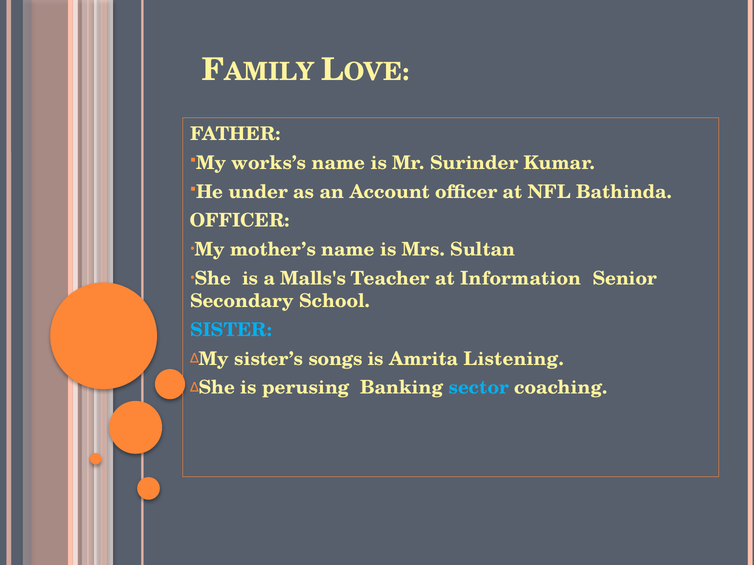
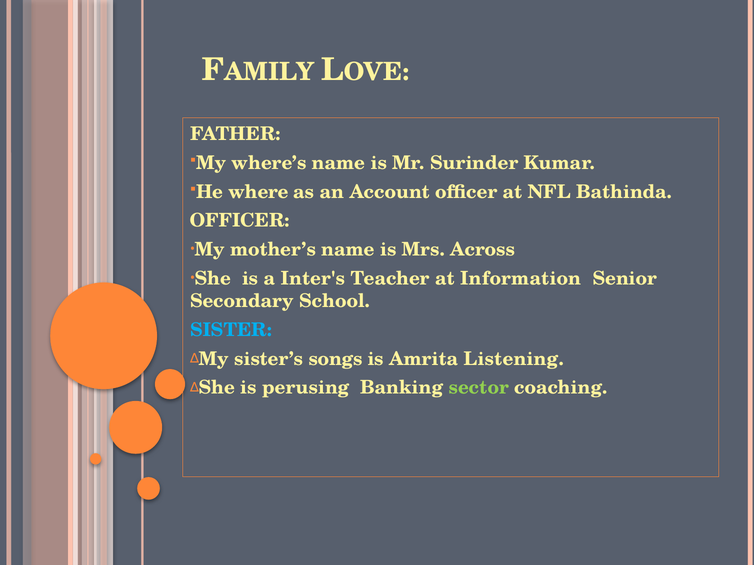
works’s: works’s -> where’s (269, 163)
under: under -> where (258, 192)
Sultan: Sultan -> Across (483, 250)
Malls's: Malls's -> Inter's (313, 279)
sector colour: light blue -> light green (479, 388)
